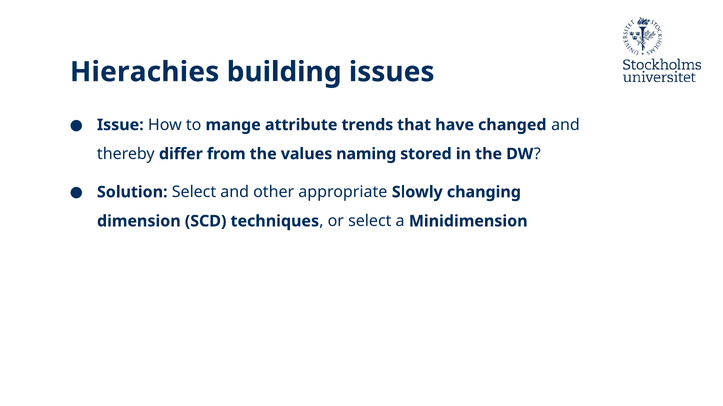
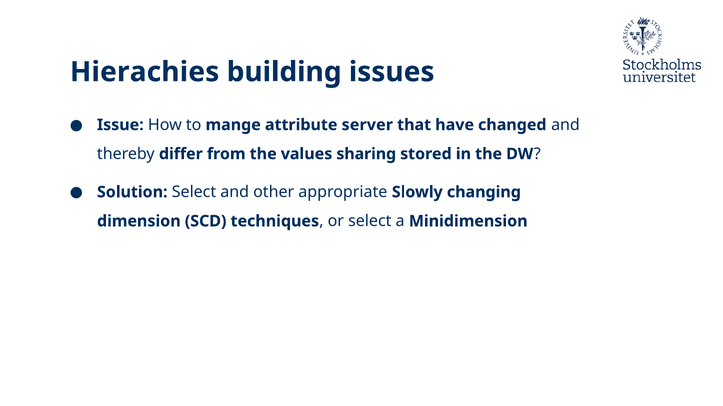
trends: trends -> server (367, 125)
naming: naming -> sharing (366, 154)
